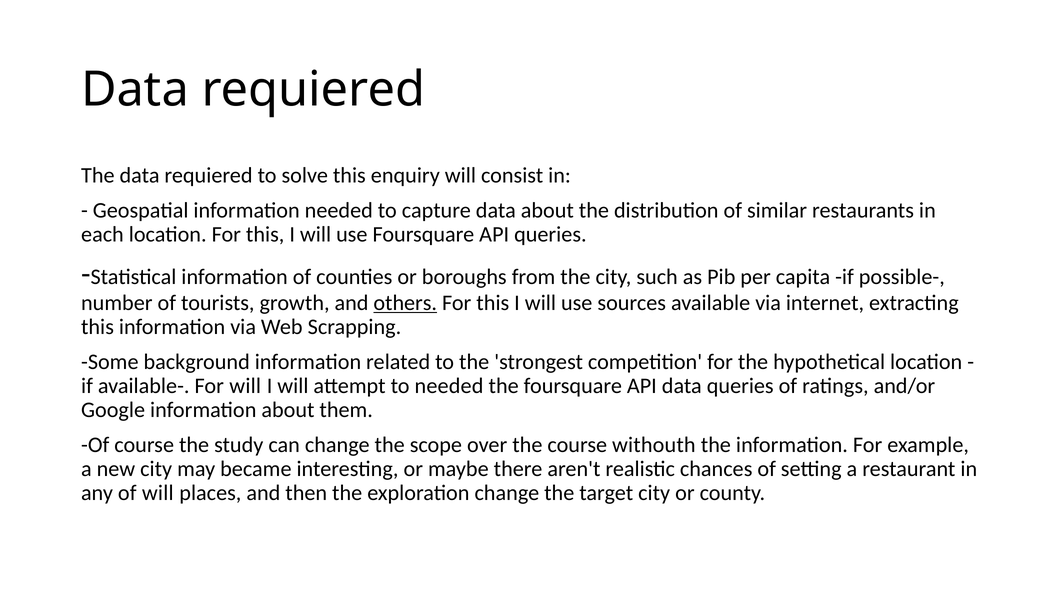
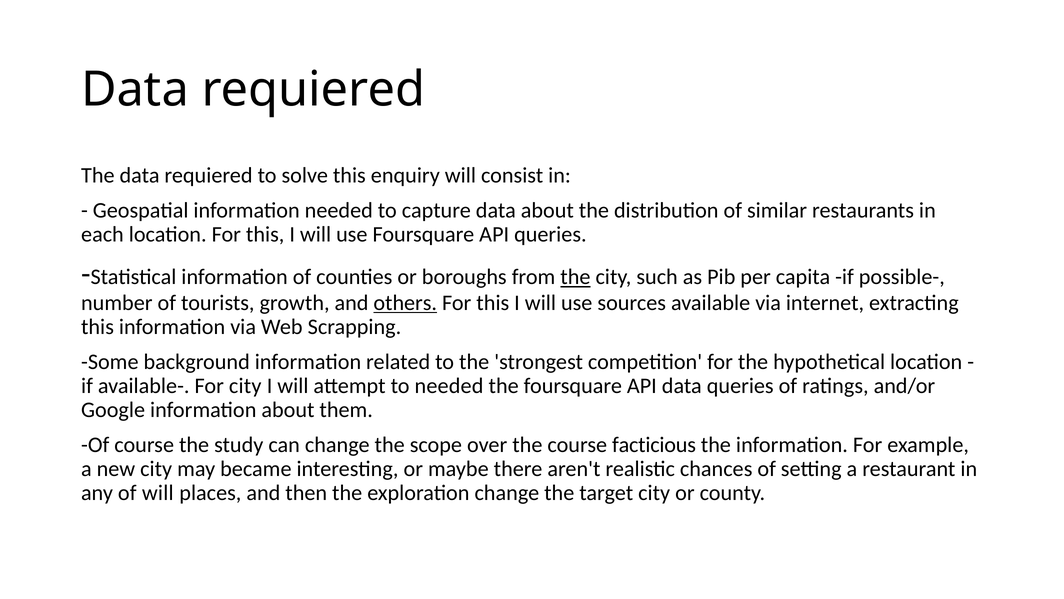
the underline: none -> present (575, 277)
For will: will -> city (245, 386)
withouth: withouth -> facticious (654, 445)
